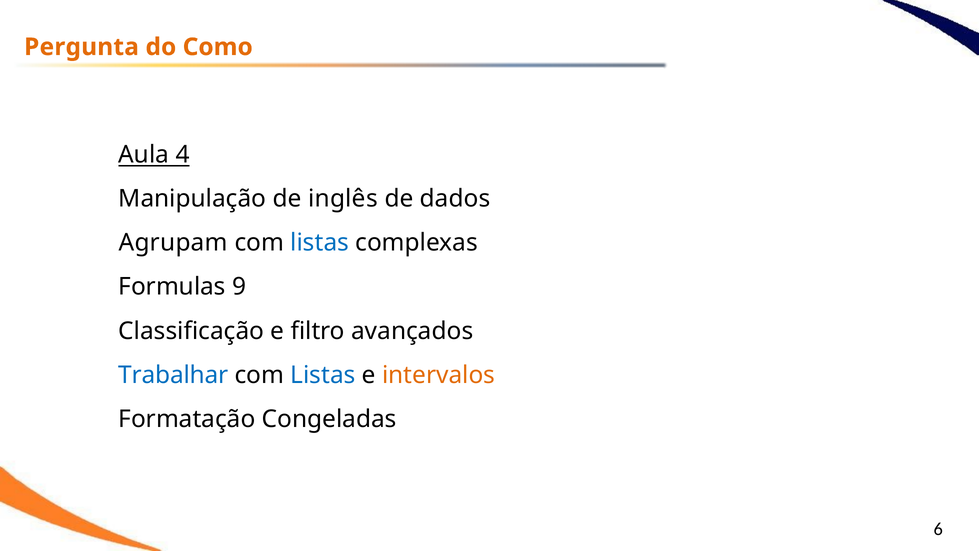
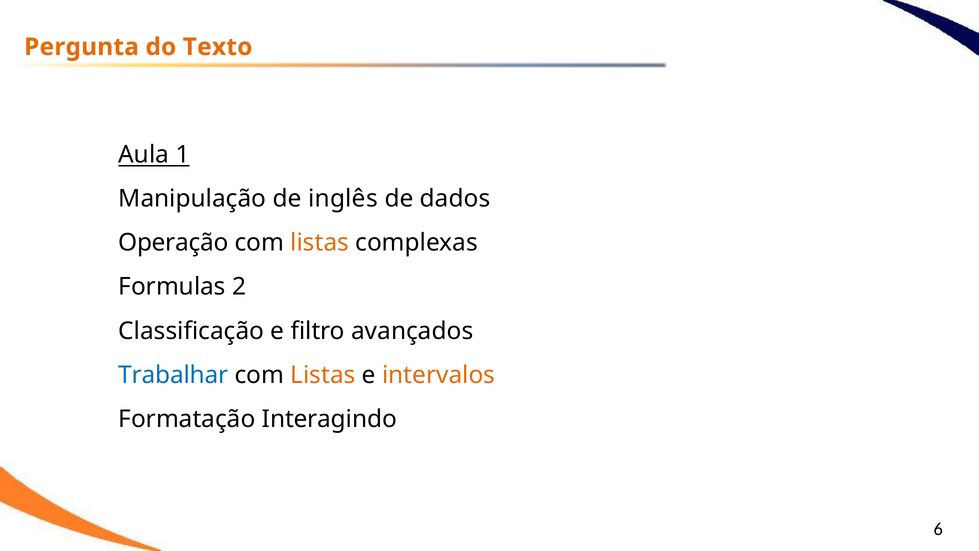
Como: Como -> Texto (218, 47)
4: 4 -> 1 (183, 155)
Agrupam: Agrupam -> Operação (173, 243)
listas colour: blue -> orange (320, 243)
9: 9 -> 2 (239, 287)
Listas colour: blue -> orange (323, 375)
Congeladas: Congeladas -> Interagindo (329, 419)
